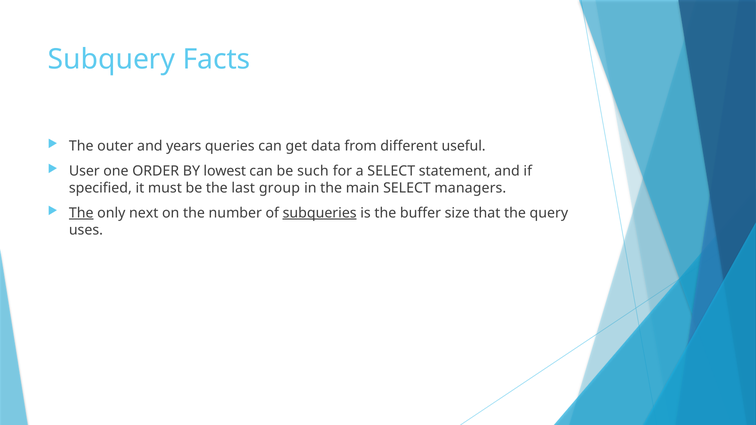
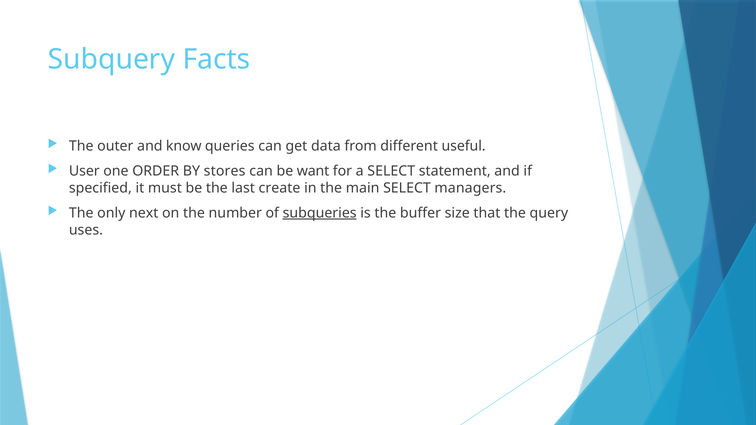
years: years -> know (184, 146)
lowest: lowest -> stores (225, 171)
such: such -> want (313, 171)
group: group -> create (280, 188)
The underline: present -> none (81, 213)
